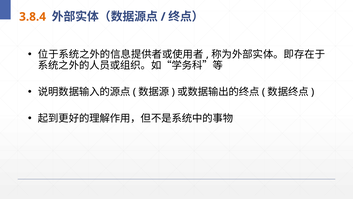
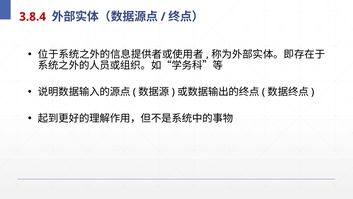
3.8.4 colour: orange -> red (33, 17)
